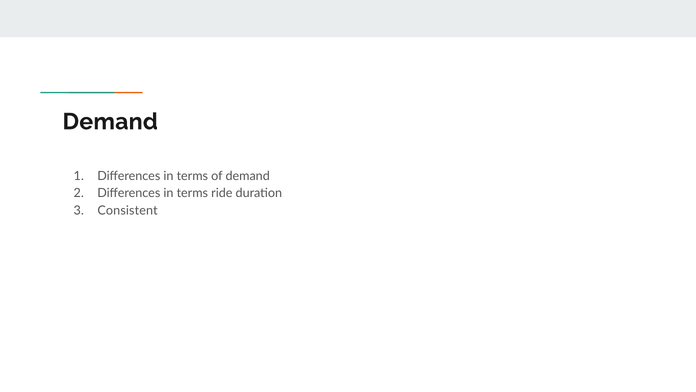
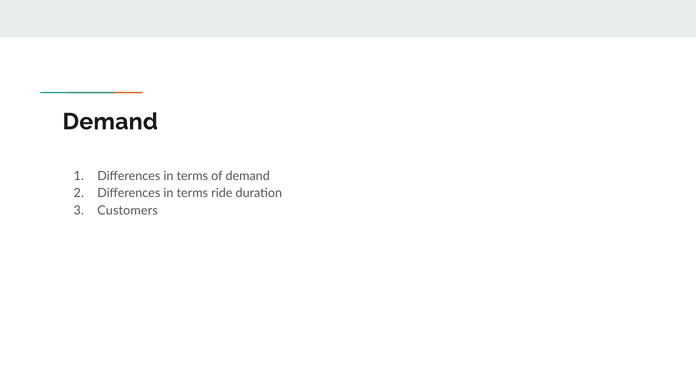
Consistent: Consistent -> Customers (128, 210)
